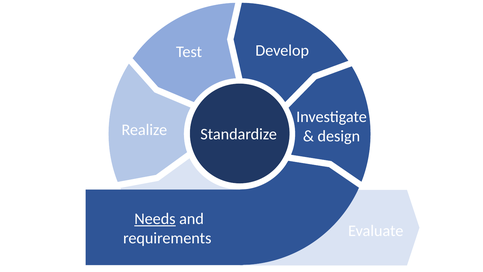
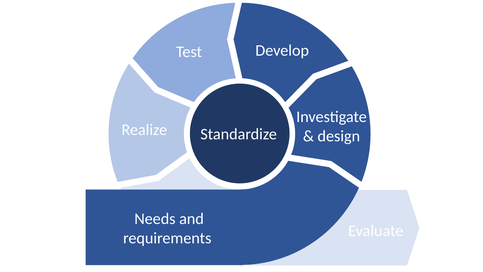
Needs underline: present -> none (155, 219)
